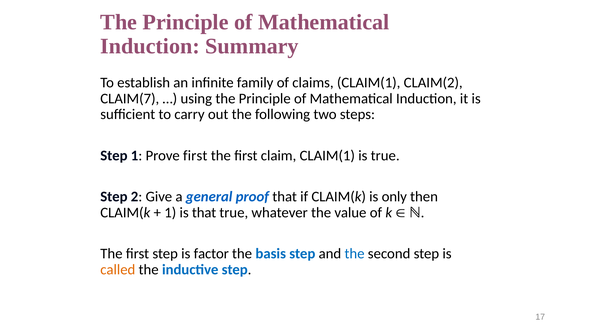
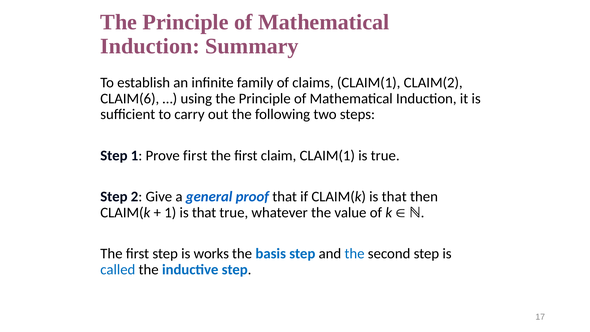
CLAIM(7: CLAIM(7 -> CLAIM(6 (130, 98)
CLAIM(k is only: only -> that (394, 197)
factor: factor -> works (211, 254)
called colour: orange -> blue (118, 269)
